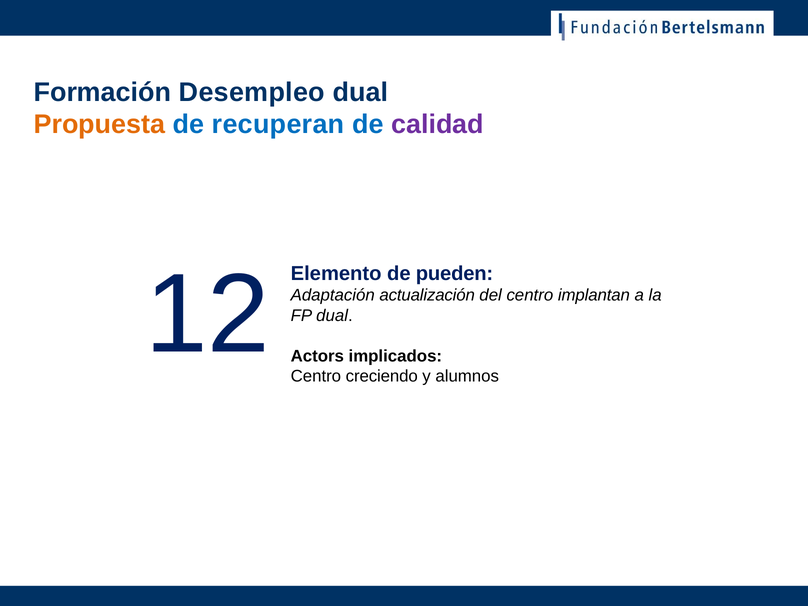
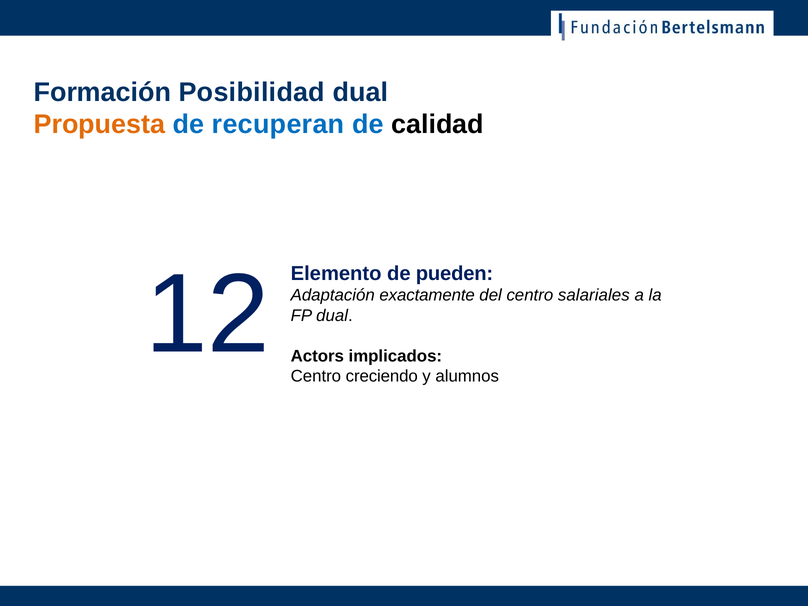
Desempleo: Desempleo -> Posibilidad (252, 92)
calidad colour: purple -> black (438, 124)
actualización: actualización -> exactamente (427, 295)
implantan: implantan -> salariales (594, 295)
